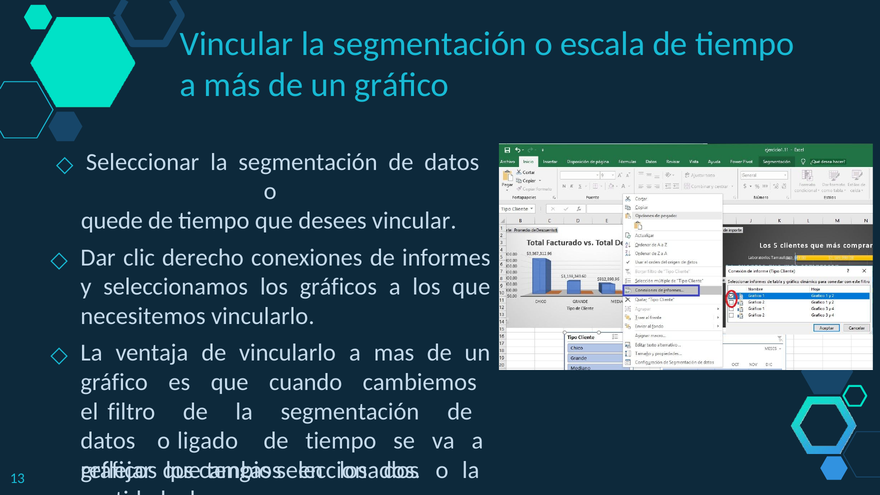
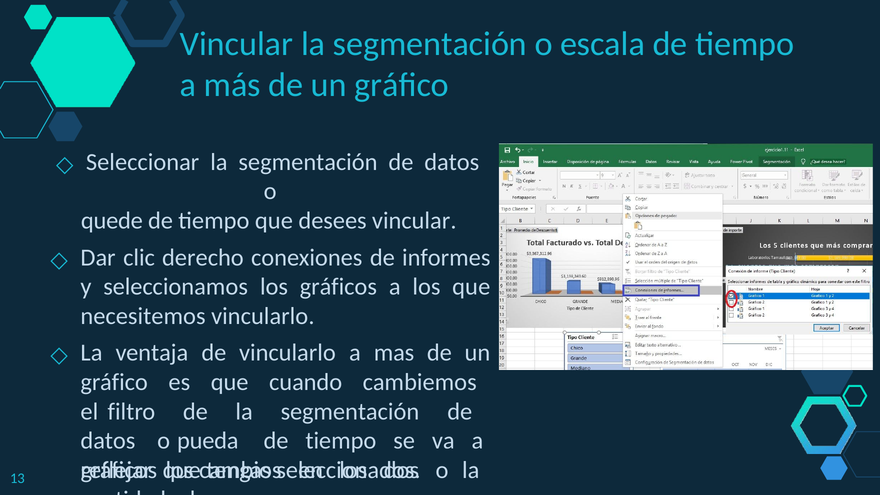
ligado: ligado -> pueda (208, 441)
